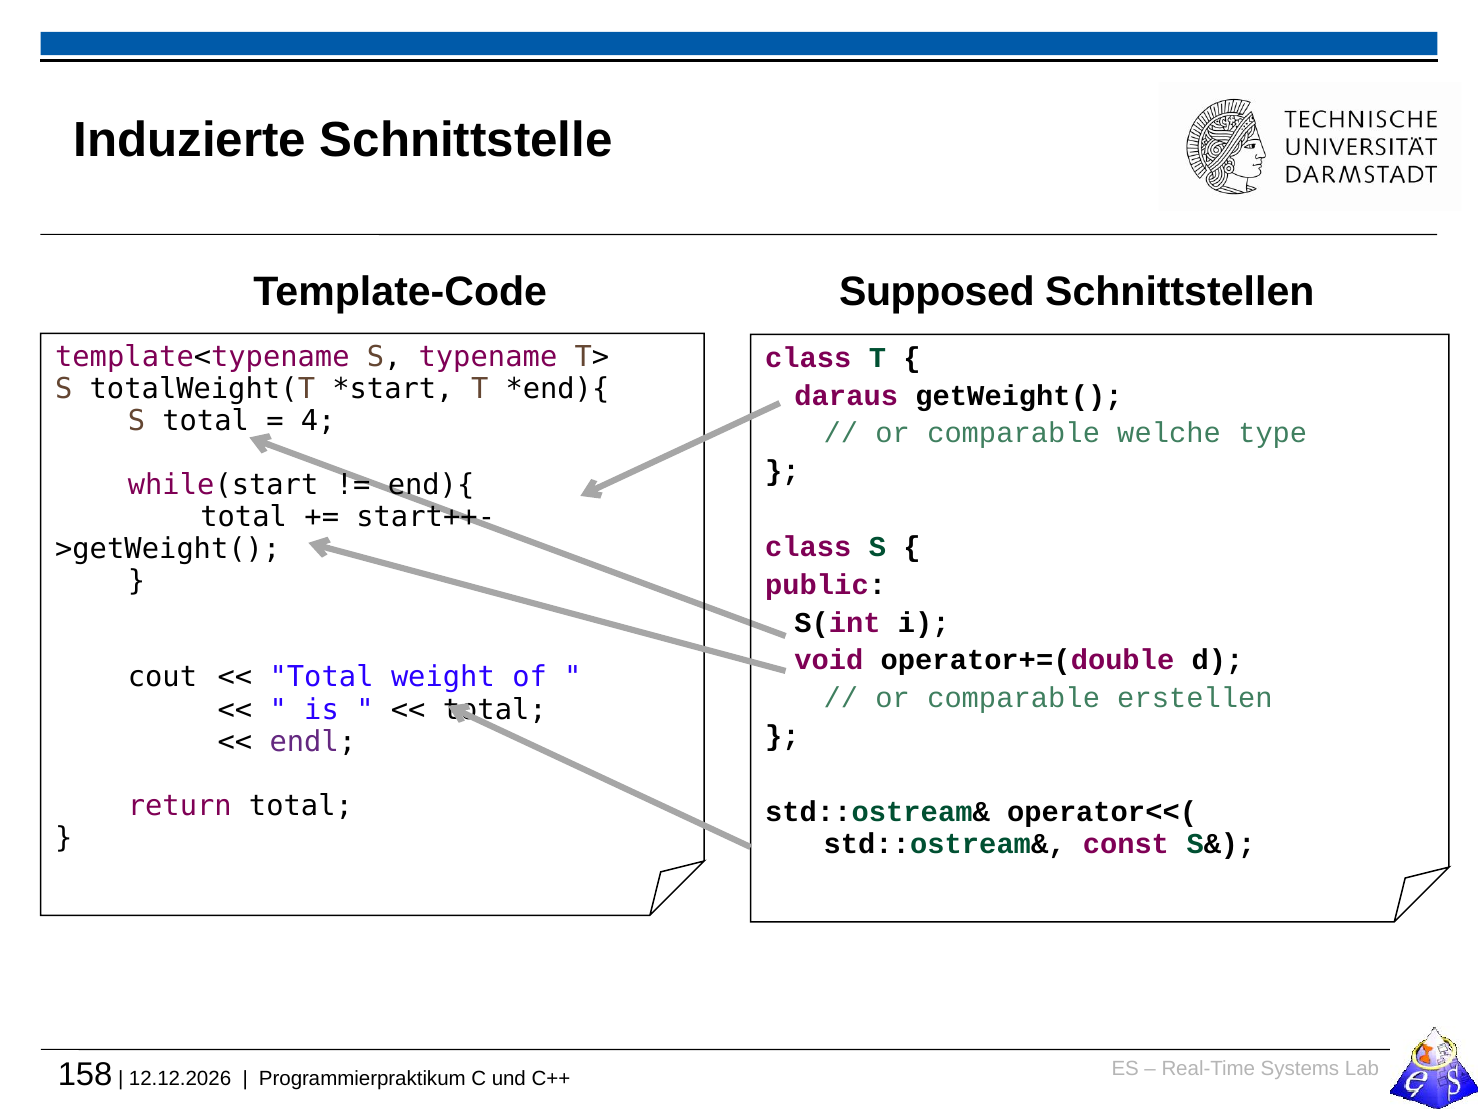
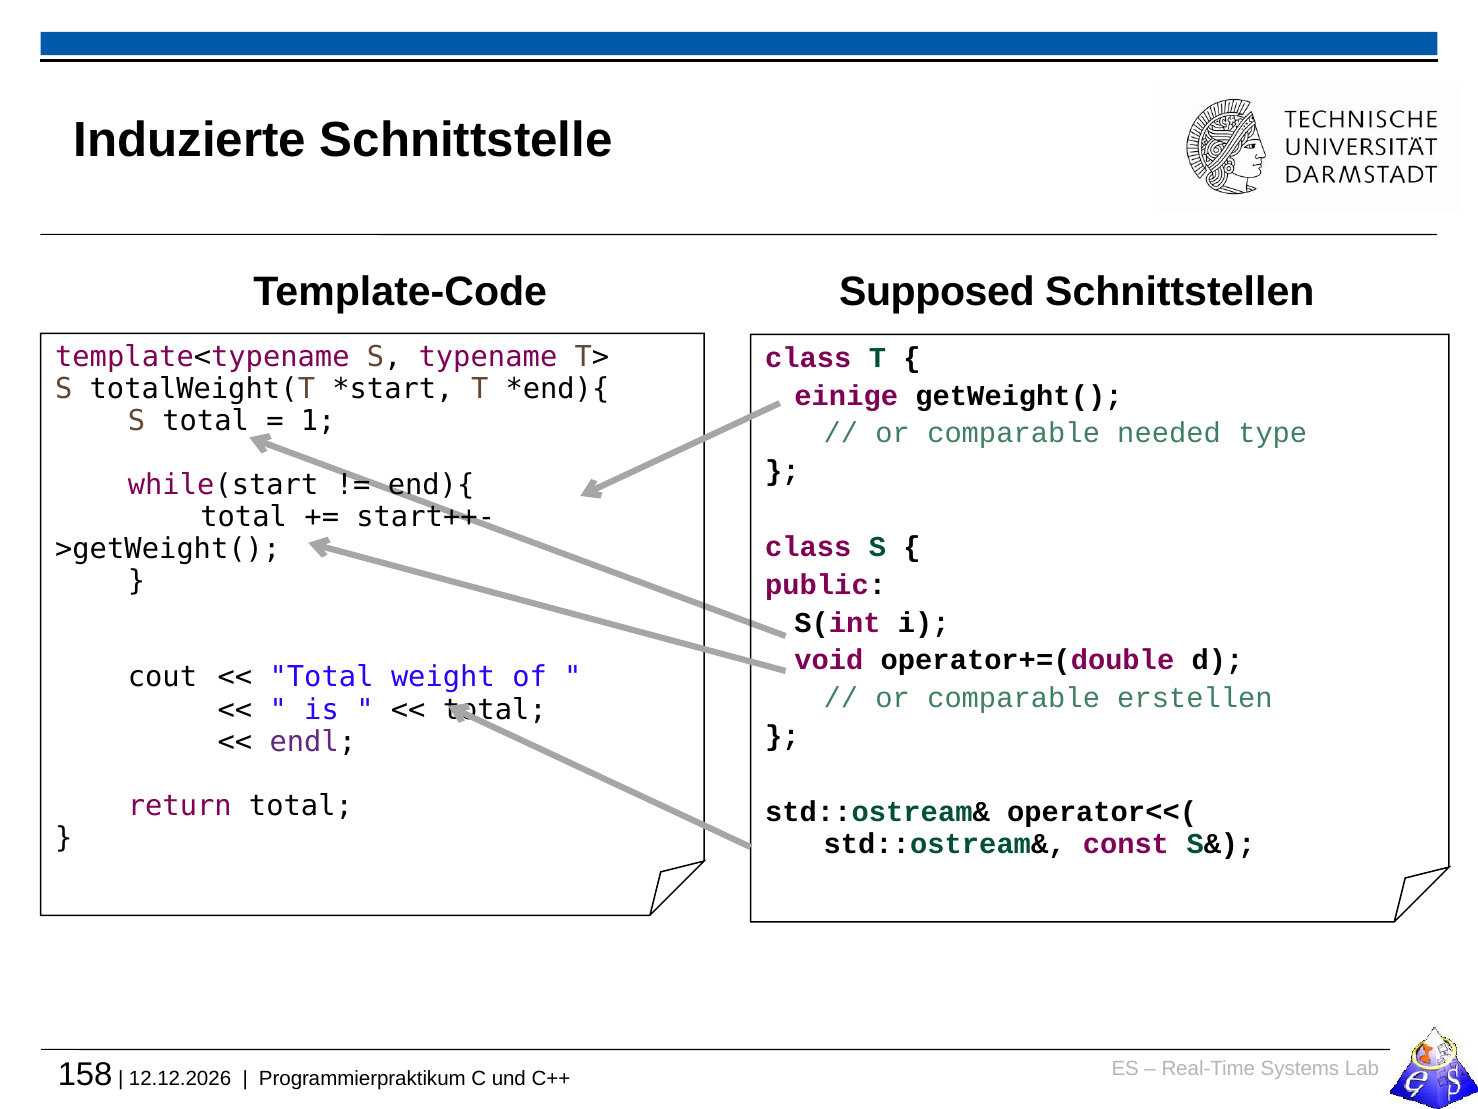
daraus: daraus -> einige (846, 395)
4: 4 -> 1 (318, 421)
welche: welche -> needed (1169, 433)
